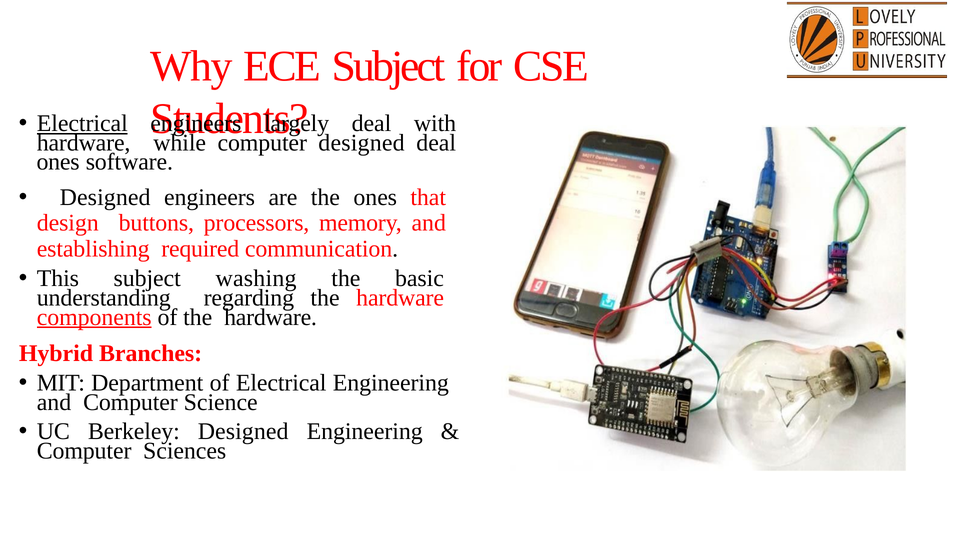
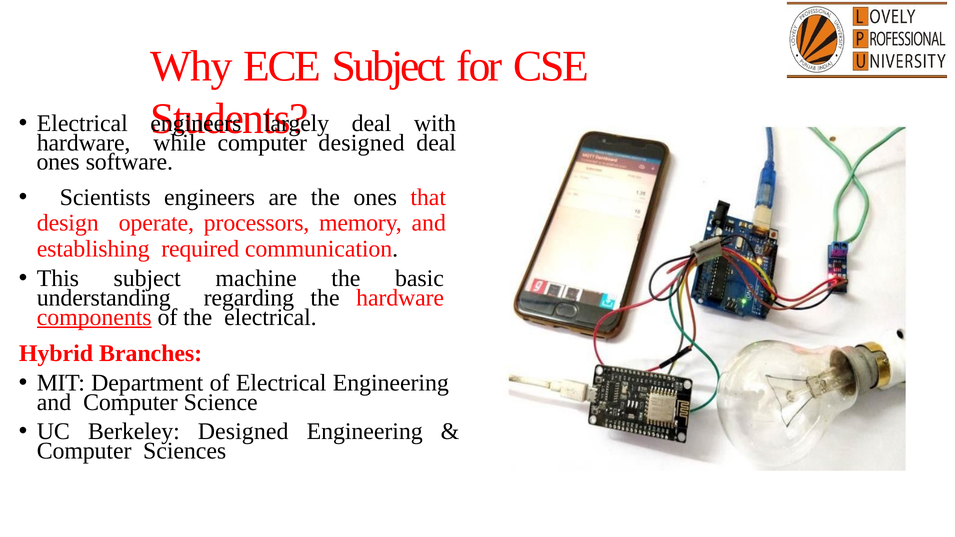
Electrical underline: present -> none (82, 123)
Designed: Designed -> Scientists (105, 197)
buttons: buttons -> operate (156, 223)
washing: washing -> machine (256, 279)
of the hardware: hardware -> electrical (270, 317)
